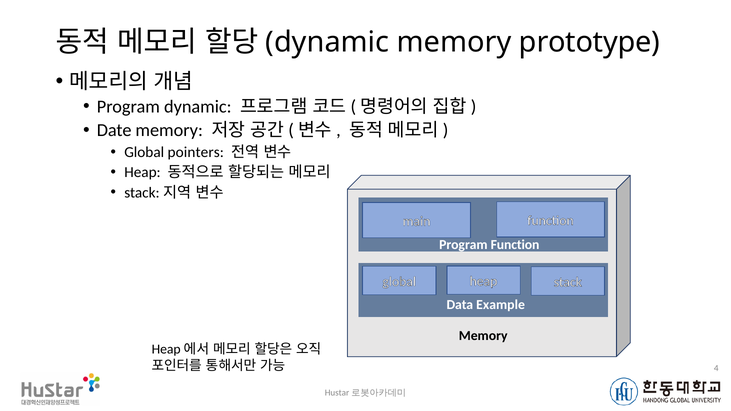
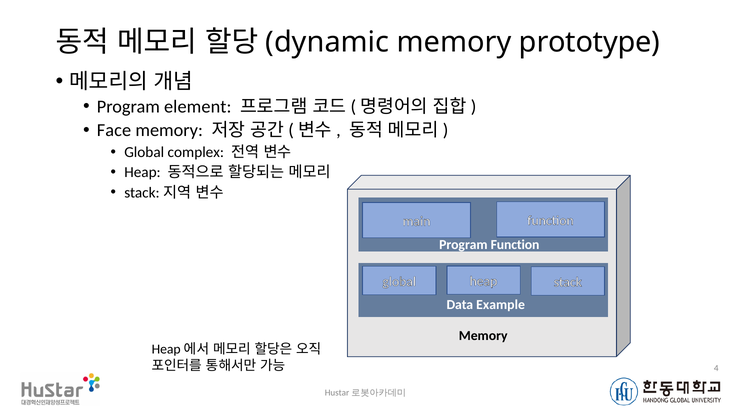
Program dynamic: dynamic -> element (198, 107)
Date: Date -> Face (114, 130)
pointers: pointers -> complex (196, 152)
